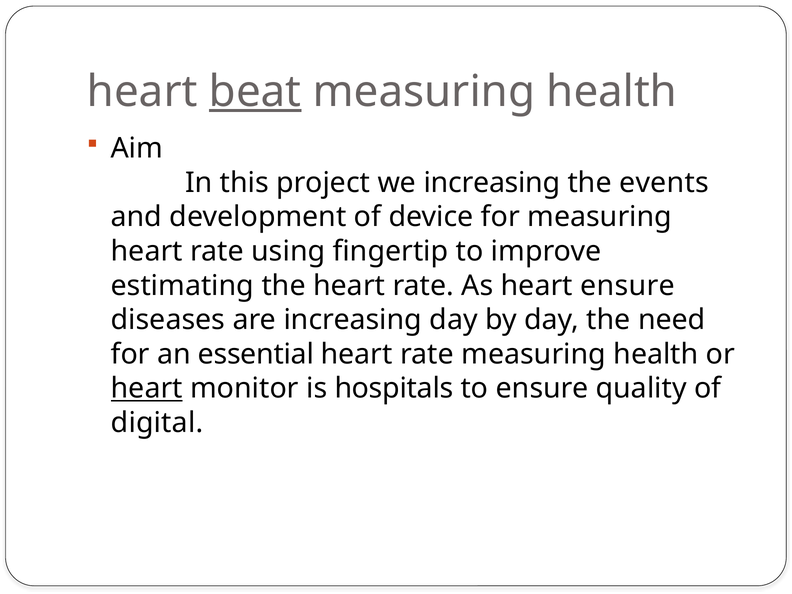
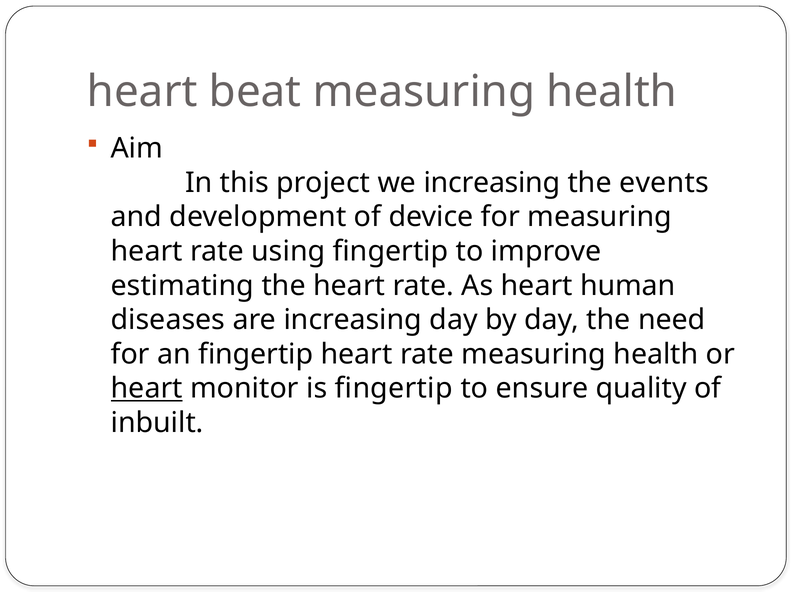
beat underline: present -> none (255, 92)
heart ensure: ensure -> human (628, 286)
an essential: essential -> fingertip (256, 354)
is hospitals: hospitals -> fingertip (394, 389)
digital: digital -> inbuilt (157, 423)
